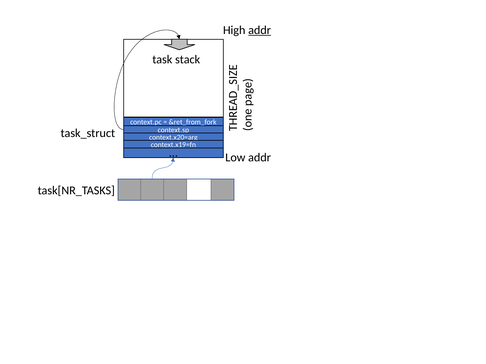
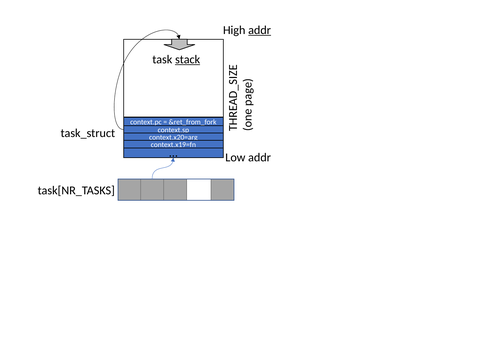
stack underline: none -> present (188, 60)
